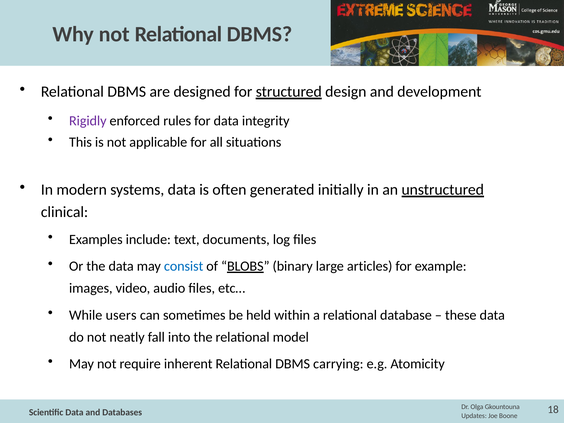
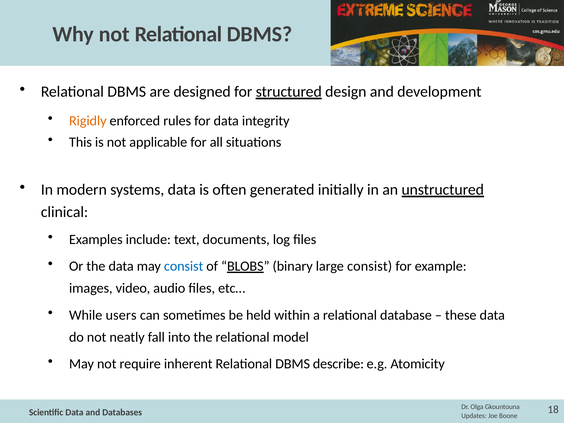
Rigidly colour: purple -> orange (88, 121)
large articles: articles -> consist (370, 266)
carrying: carrying -> describe (338, 364)
